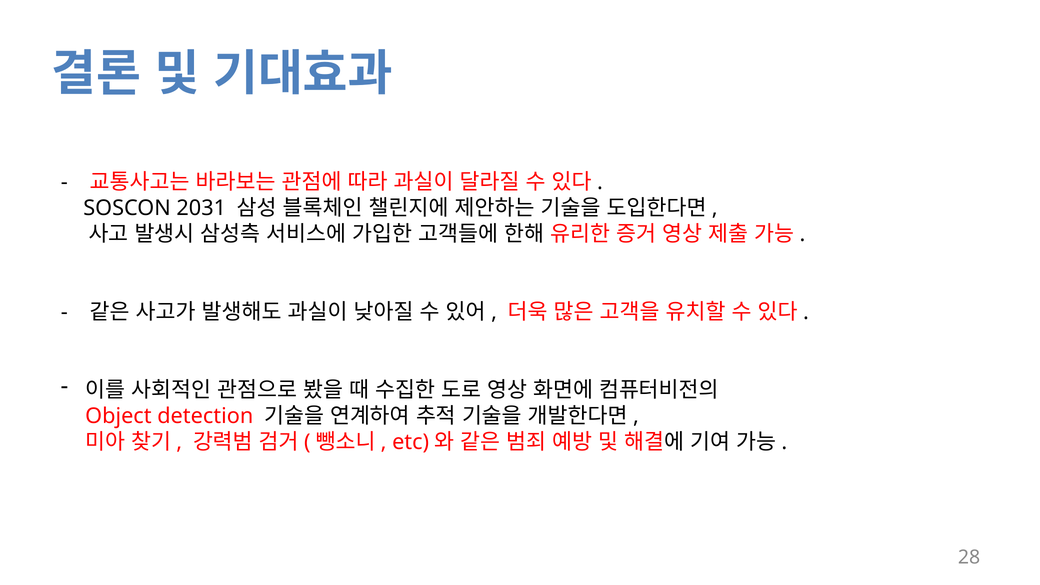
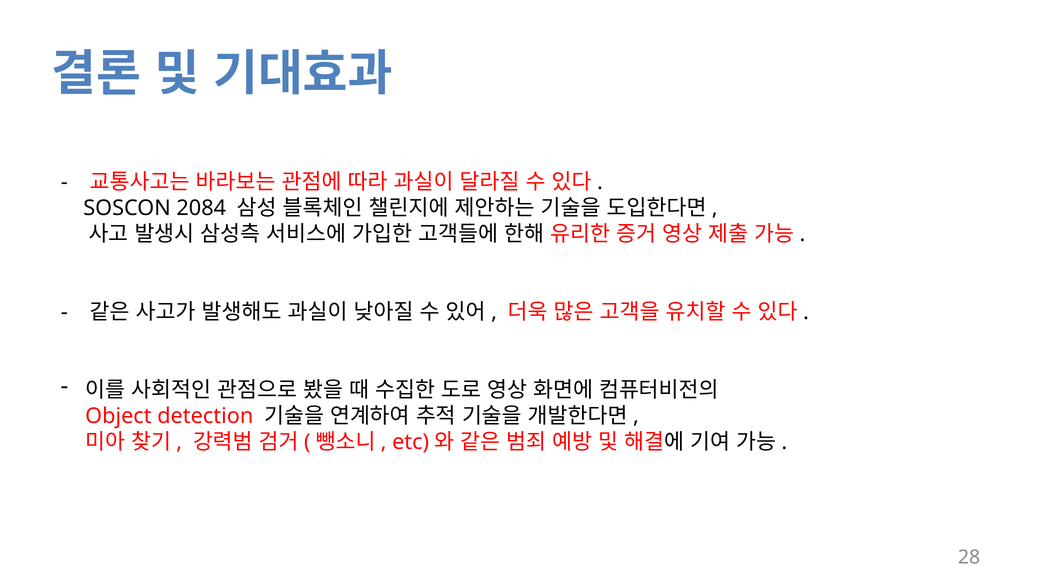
2031: 2031 -> 2084 (201, 208)
